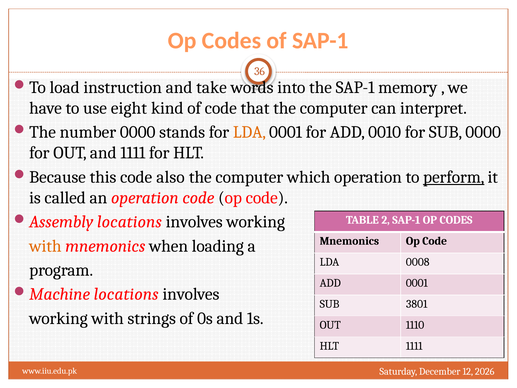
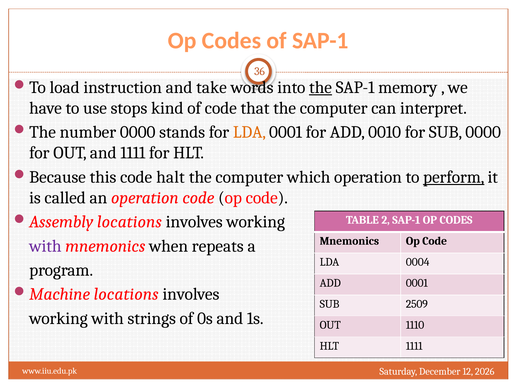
the underline: none -> present (321, 87)
eight: eight -> stops (129, 108)
also: also -> halt (170, 177)
with colour: orange -> purple (45, 246)
loading: loading -> repeats (218, 246)
0008: 0008 -> 0004 (418, 262)
3801: 3801 -> 2509 (417, 304)
